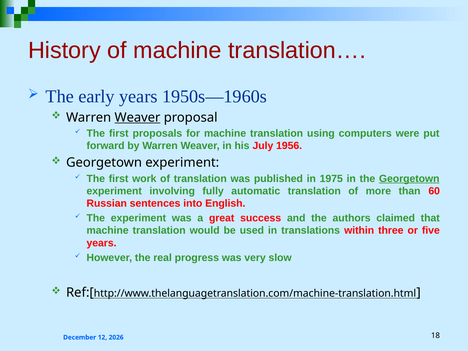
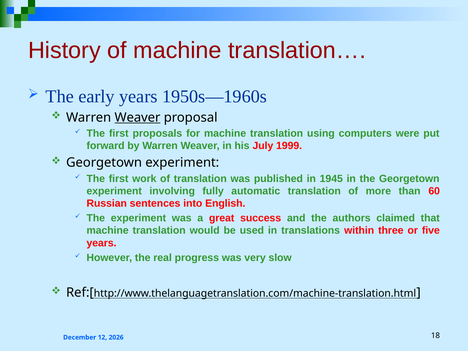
1956: 1956 -> 1999 (289, 146)
1975: 1975 -> 1945 (331, 179)
Georgetown underline: present -> none (409, 179)
